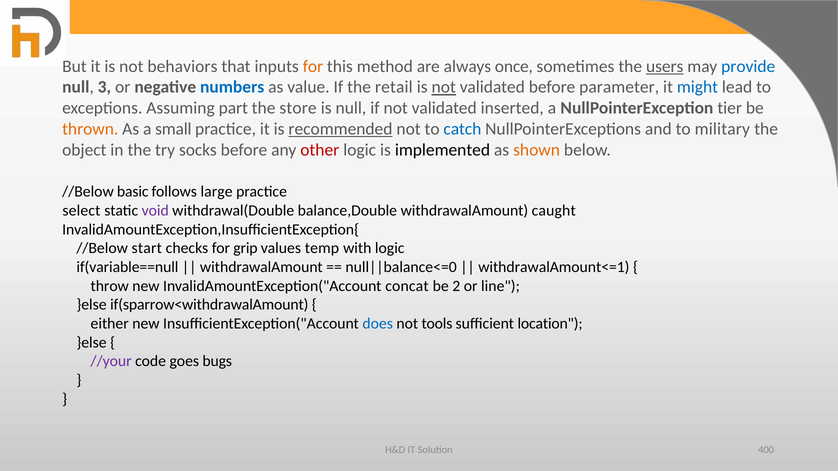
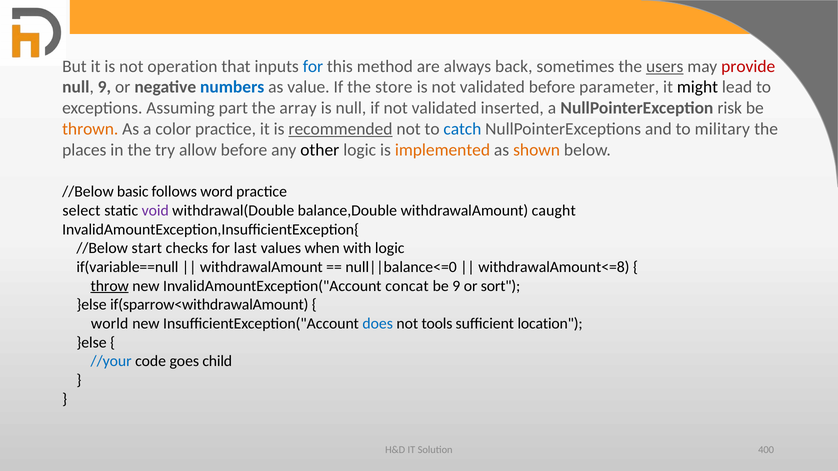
behaviors: behaviors -> operation (182, 66)
for colour: orange -> blue (313, 66)
once: once -> back (514, 66)
provide colour: blue -> red (748, 66)
null 3: 3 -> 9 (104, 87)
retail: retail -> store (394, 87)
not underline: present -> none (444, 87)
might colour: blue -> black (697, 87)
store: store -> array (298, 108)
tier: tier -> risk (730, 108)
small: small -> color (173, 129)
object: object -> places (84, 150)
socks: socks -> allow (198, 150)
other colour: red -> black (320, 150)
implemented colour: black -> orange (442, 150)
large: large -> word (217, 192)
grip: grip -> last (245, 248)
temp: temp -> when (322, 248)
withdrawalAmount<=1: withdrawalAmount<=1 -> withdrawalAmount<=8 (554, 267)
throw underline: none -> present (110, 286)
be 2: 2 -> 9 (456, 286)
line: line -> sort (501, 286)
either: either -> world (110, 324)
//your colour: purple -> blue (111, 361)
bugs: bugs -> child (217, 361)
